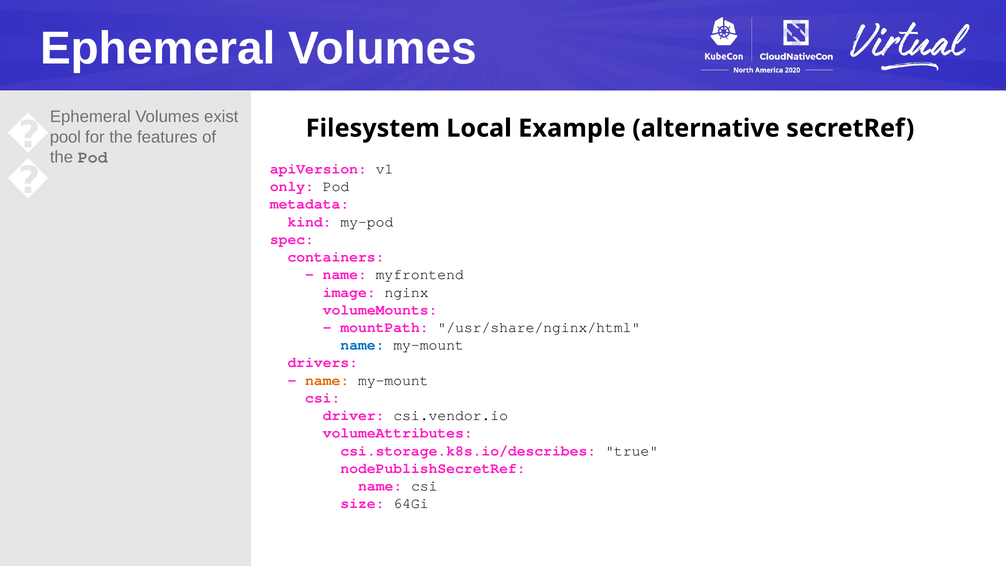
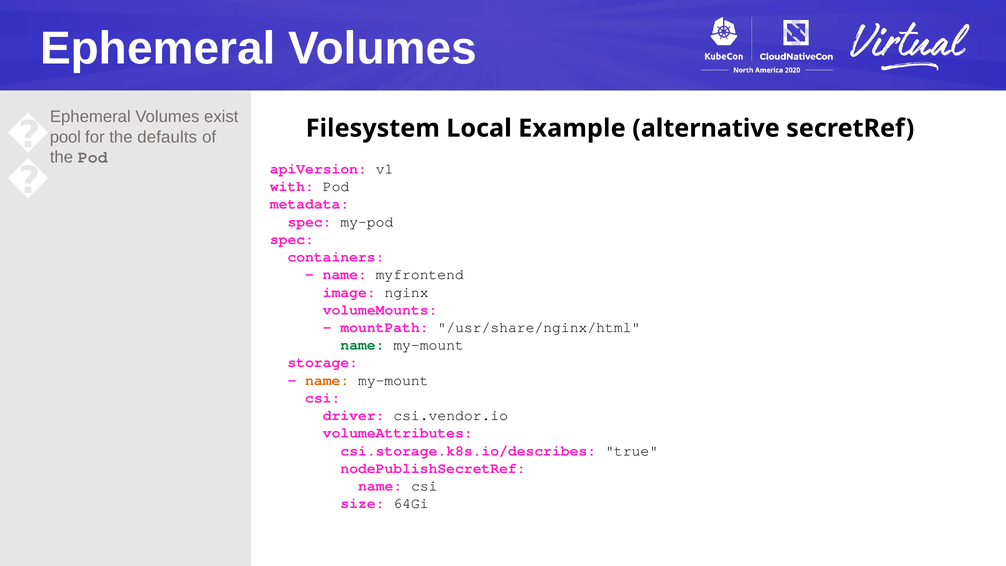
features: features -> defaults (167, 137)
only: only -> with (292, 186)
kind: kind -> spec (310, 222)
name colour: blue -> green (362, 345)
drivers: drivers -> storage (323, 363)
